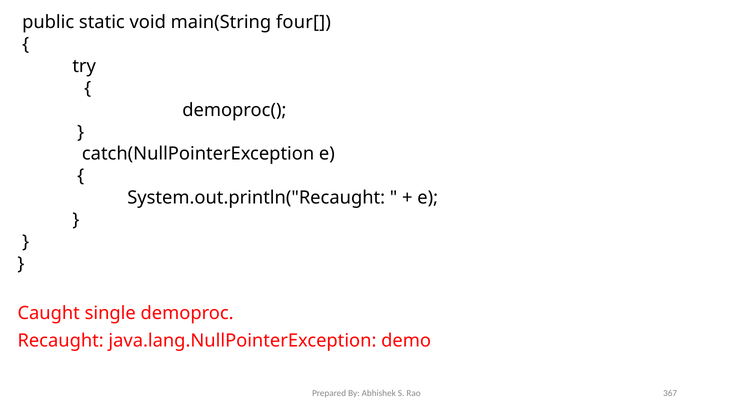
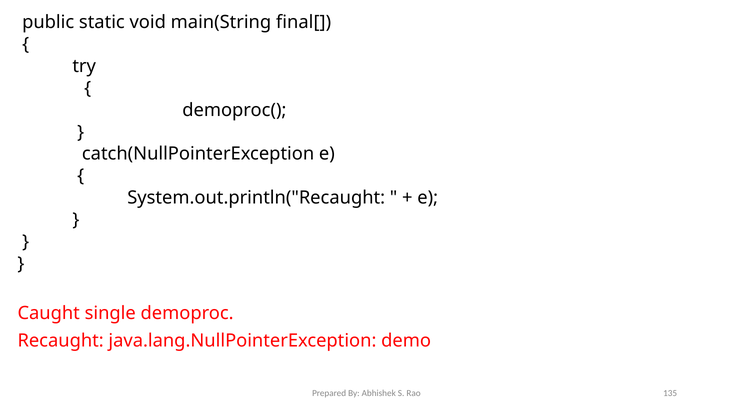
four[: four[ -> final[ (304, 22)
367: 367 -> 135 (670, 394)
